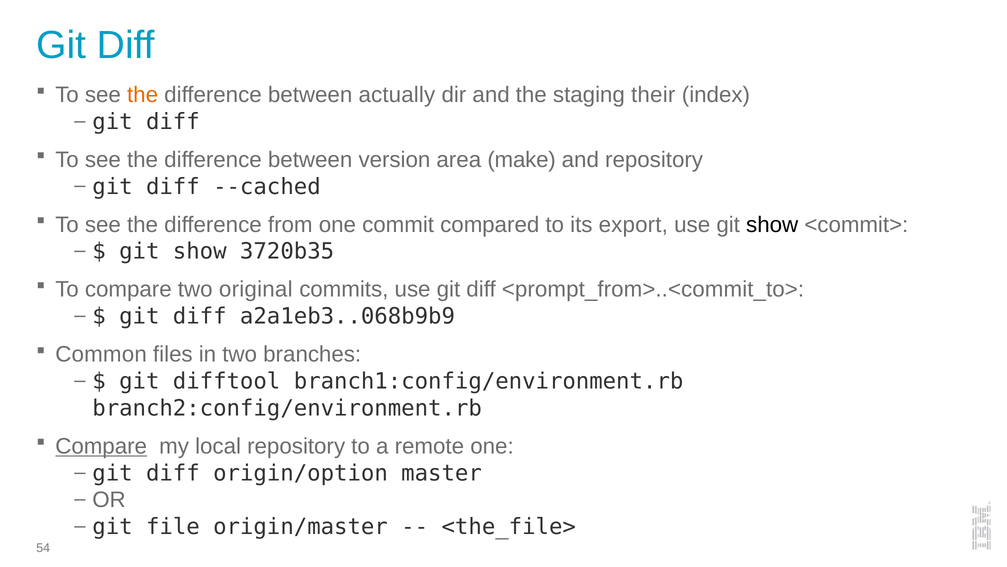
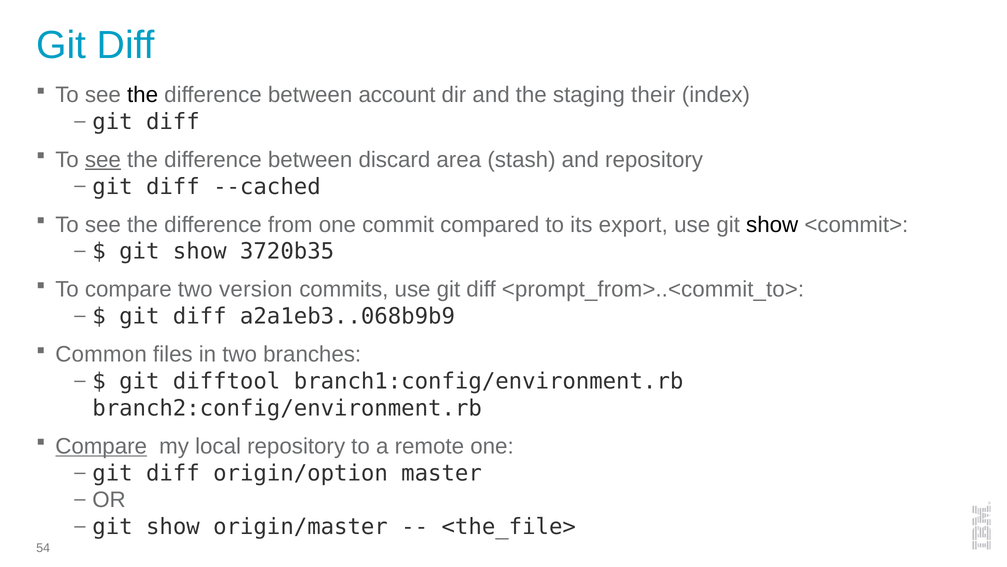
the colour: orange -> black (143, 95)
actually: actually -> account (397, 95)
see underline: none -> present (103, 160)
version: version -> discard (394, 160)
make: make -> stash (521, 160)
original: original -> version (256, 289)
file: file -> show (173, 526)
